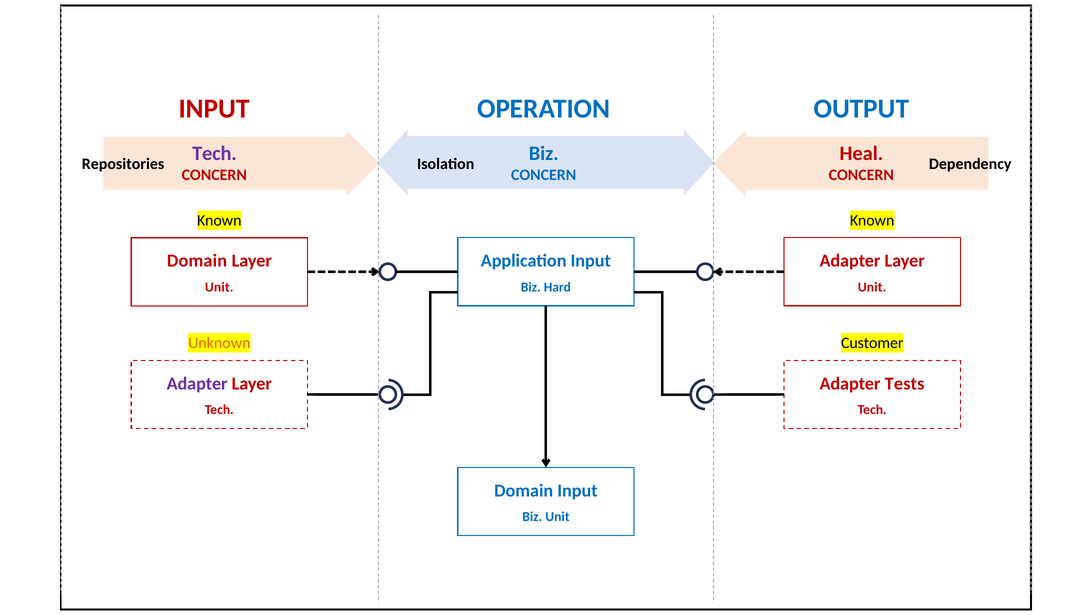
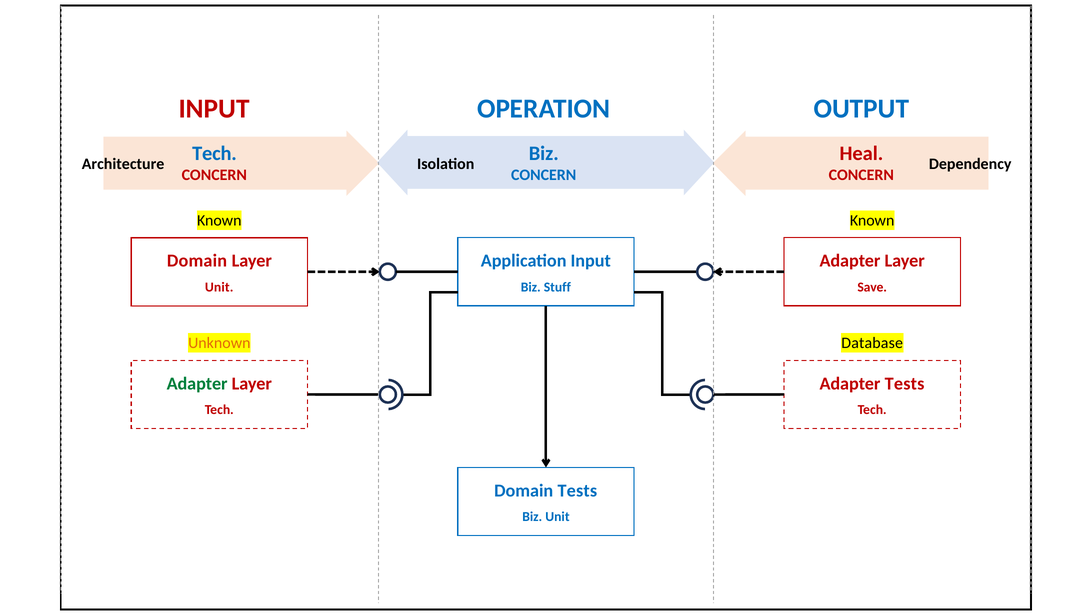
Tech colour: purple -> blue (214, 153)
Repositories: Repositories -> Architecture (123, 164)
Hard: Hard -> Stuff (557, 287)
Unit: Unit -> Save (872, 287)
Customer: Customer -> Database (872, 343)
Adapter colour: purple -> green (197, 383)
Domain Input: Input -> Tests (577, 490)
